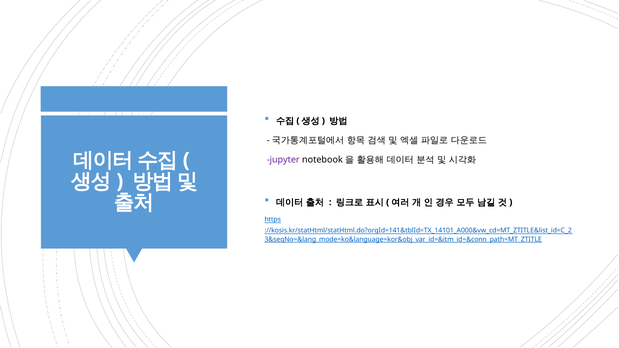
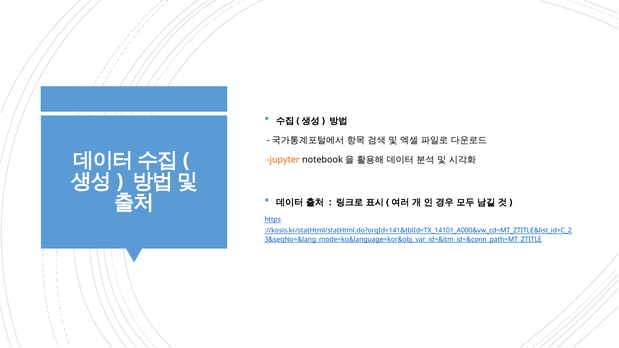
jupyter colour: purple -> orange (283, 160)
